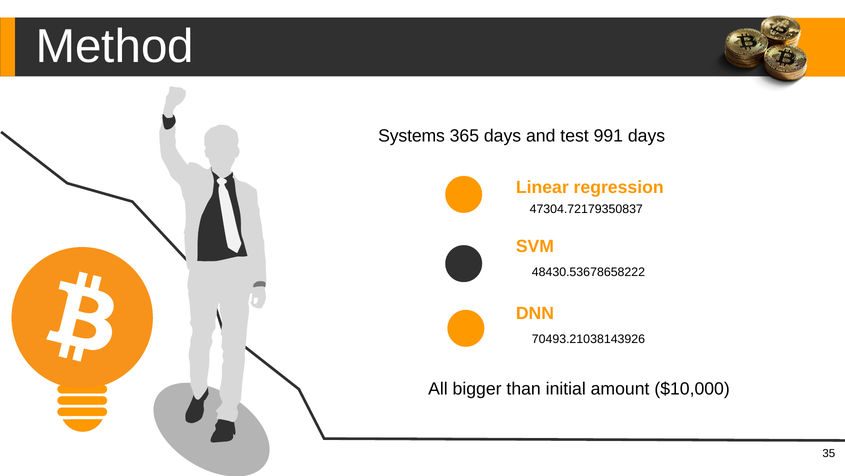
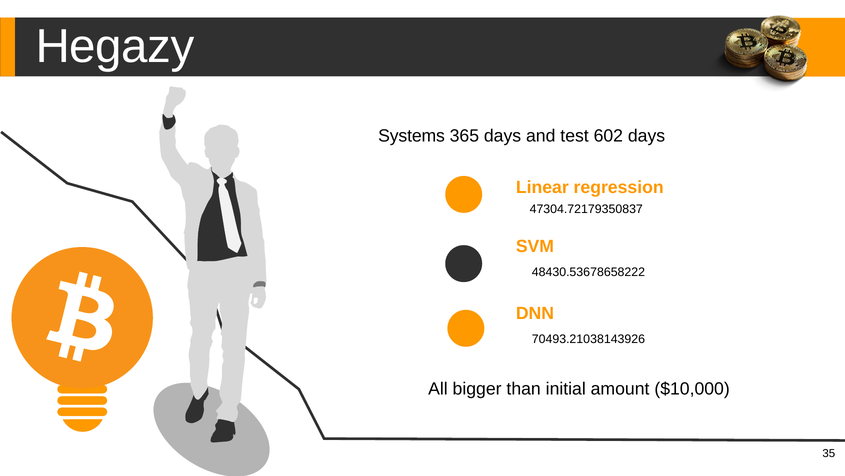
Method: Method -> Hegazy (115, 47)
991: 991 -> 602 (608, 136)
